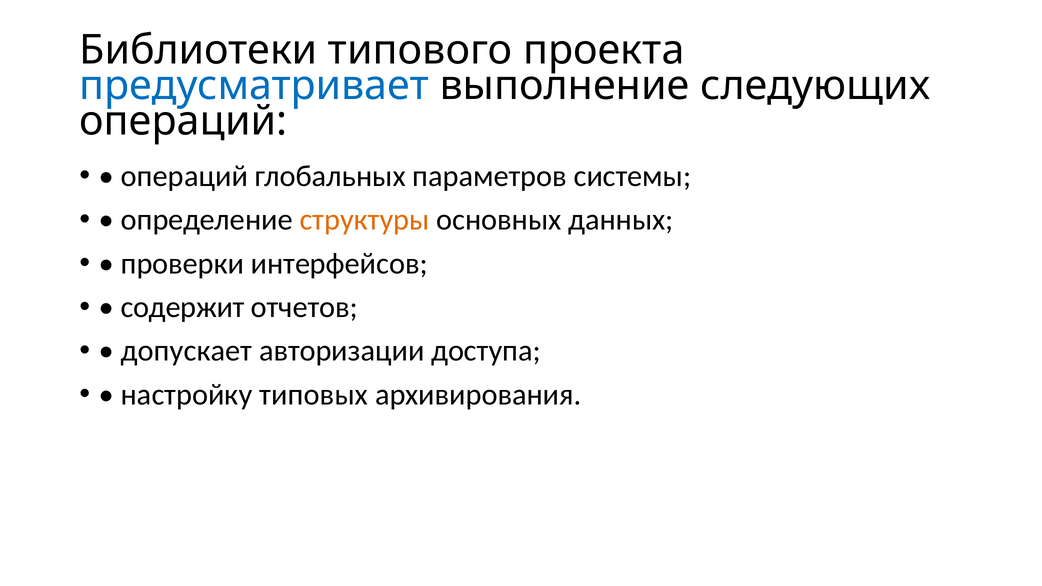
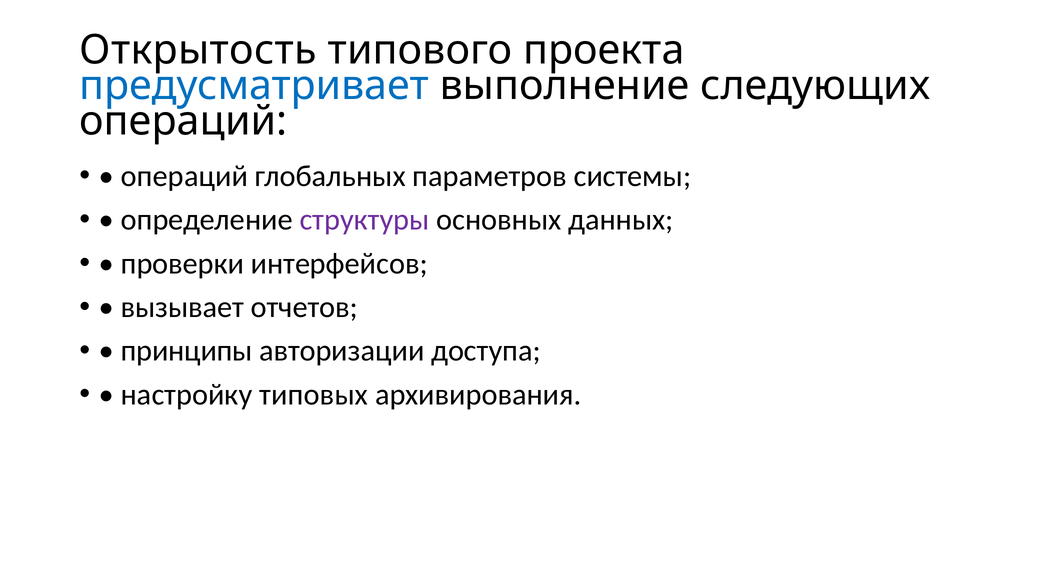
Библиотеки: Библиотеки -> Открытость (198, 50)
структуры colour: orange -> purple (365, 220)
содержит: содержит -> вызывает (182, 307)
допускает: допускает -> принципы (187, 351)
